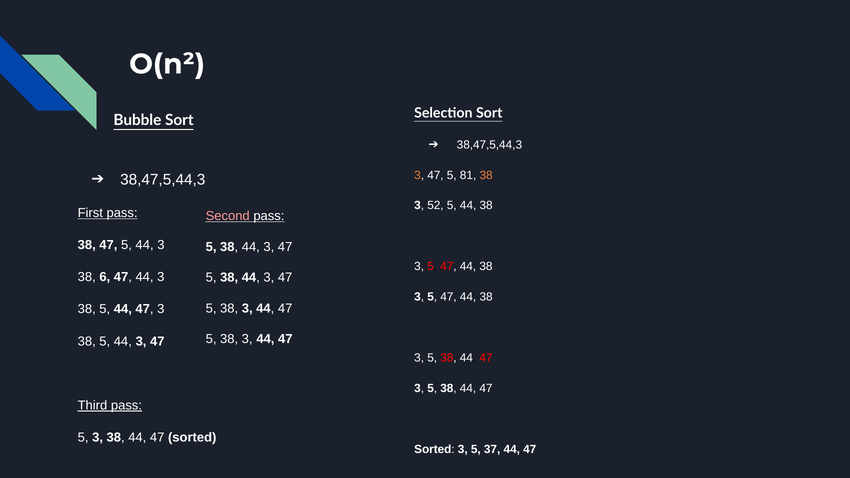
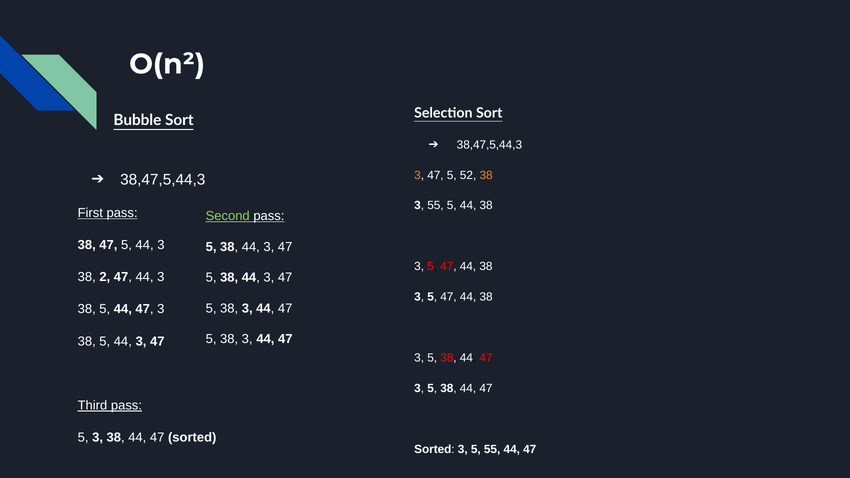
81: 81 -> 52 (468, 175)
3 52: 52 -> 55 (435, 206)
Second colour: pink -> light green (228, 216)
6: 6 -> 2 (105, 277)
5 37: 37 -> 55 (492, 449)
